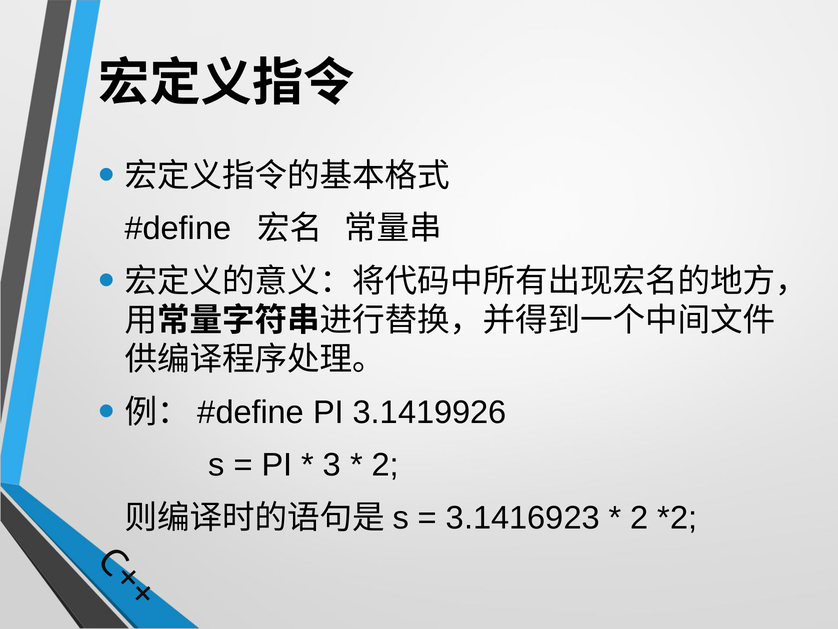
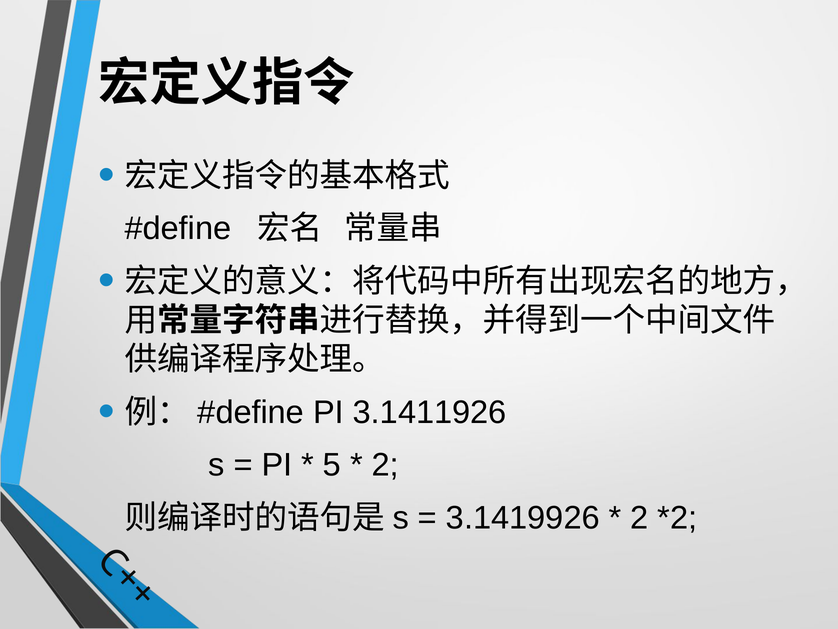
3.1419926: 3.1419926 -> 3.1411926 (430, 412)
3: 3 -> 5 (332, 465)
3.1416923: 3.1416923 -> 3.1419926 (523, 517)
